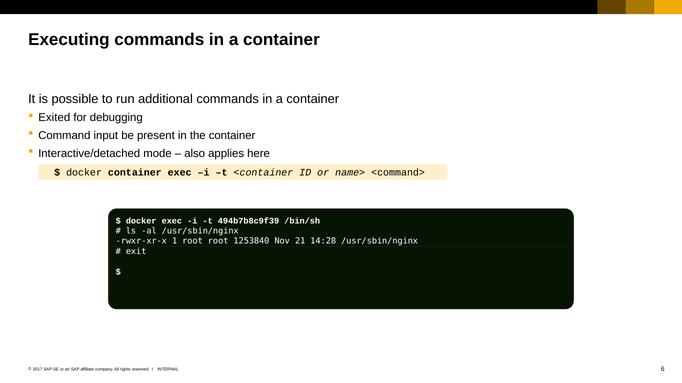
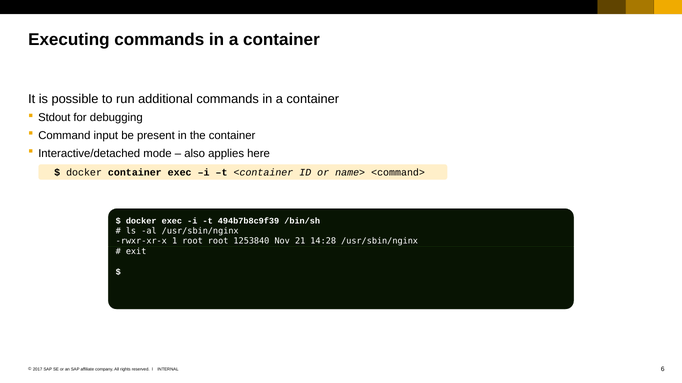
Exited: Exited -> Stdout (54, 118)
